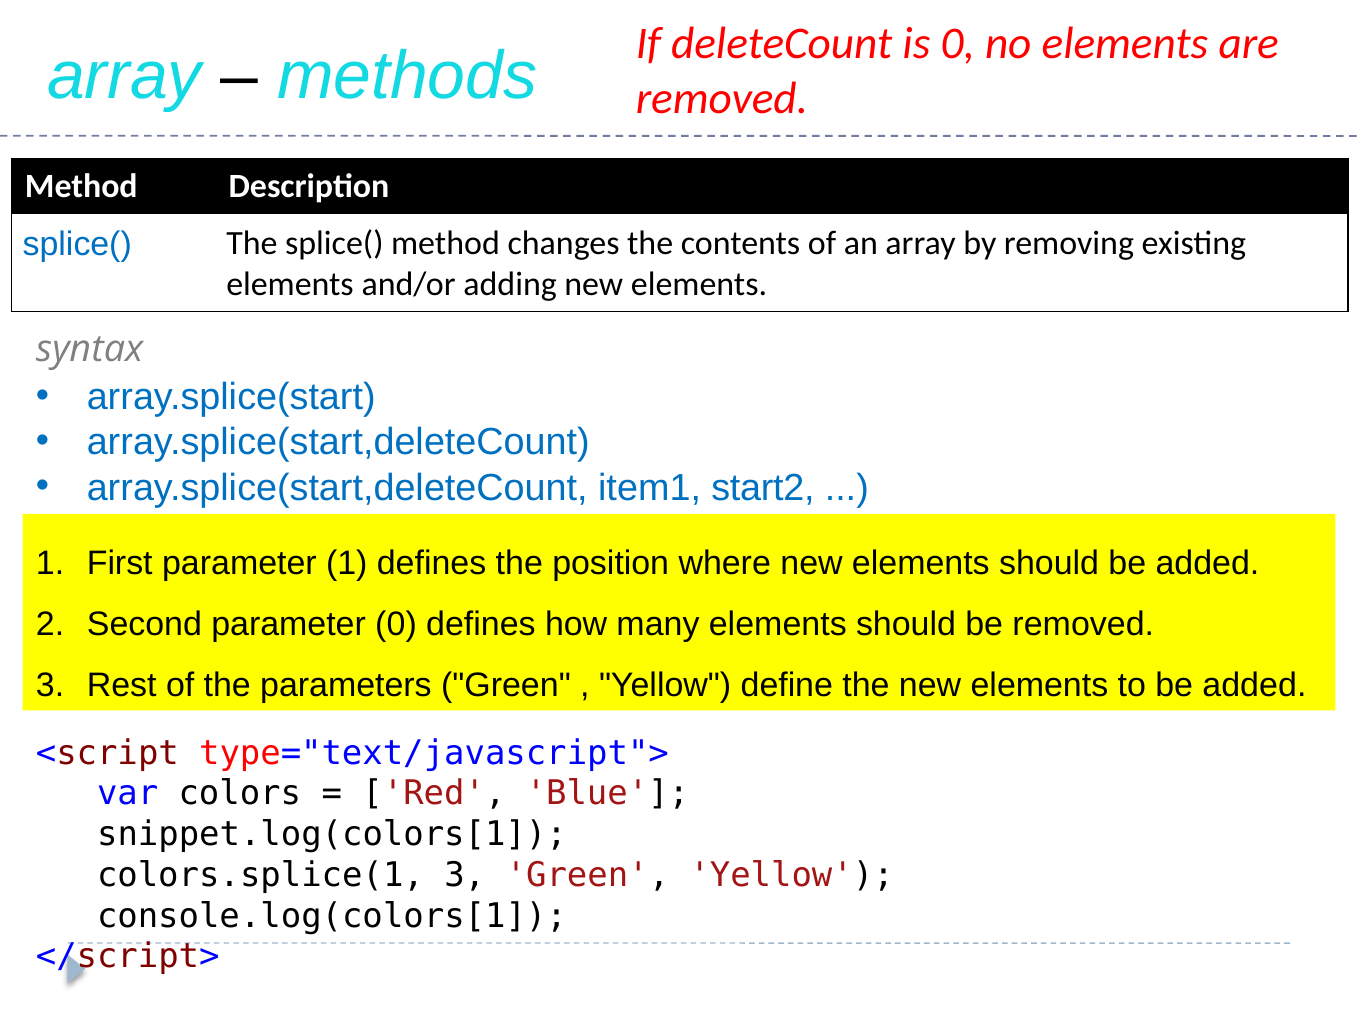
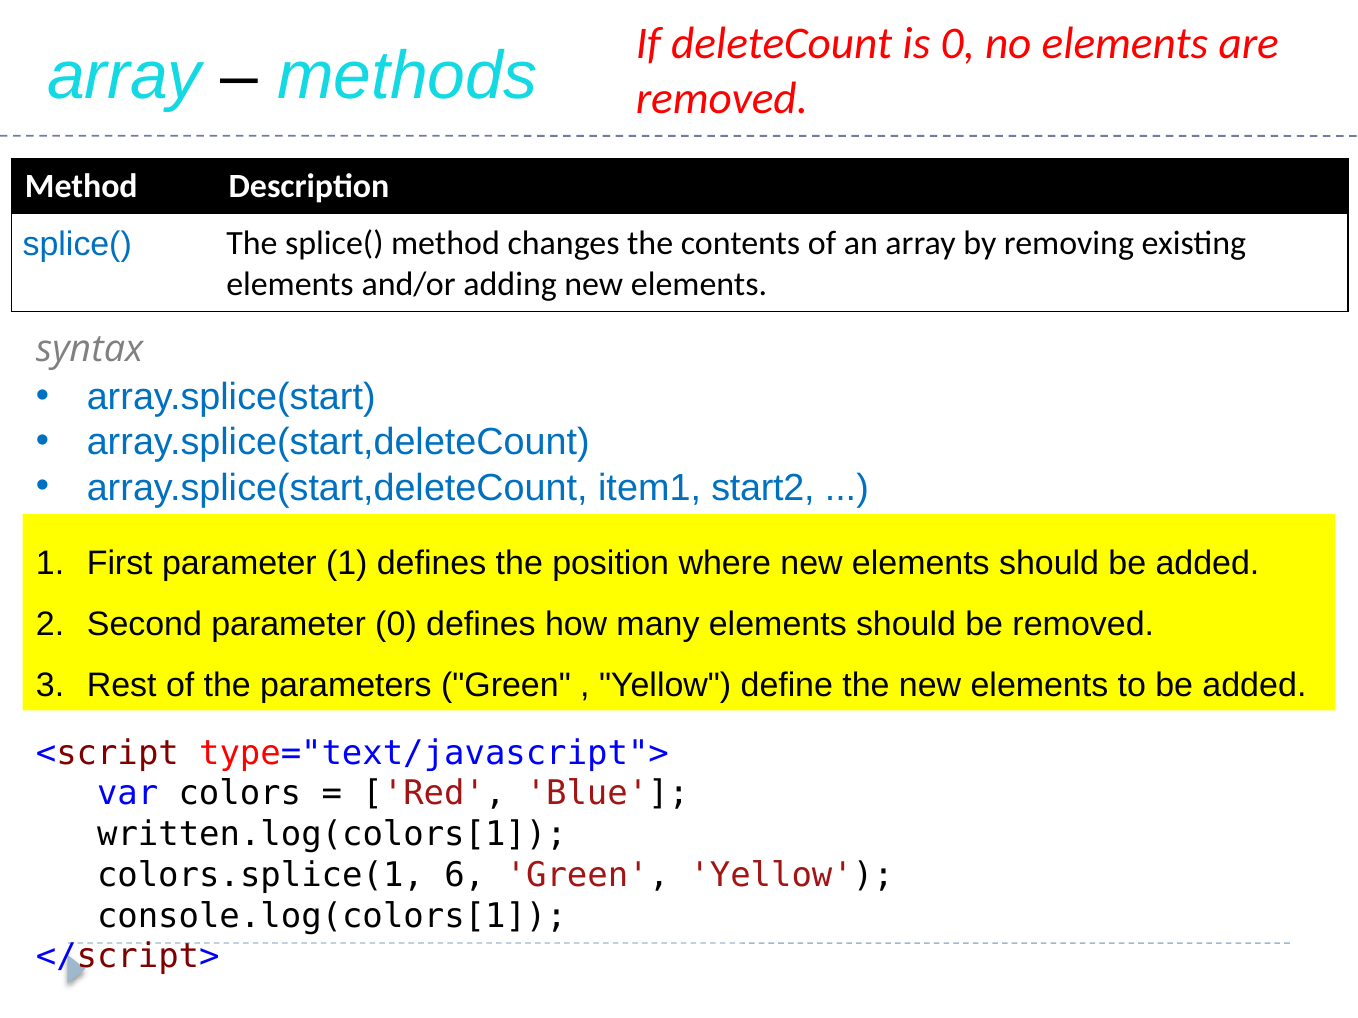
snippet.log(colors[1: snippet.log(colors[1 -> written.log(colors[1 (332, 835)
colors.splice(1 3: 3 -> 6 (465, 876)
